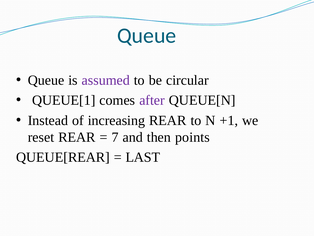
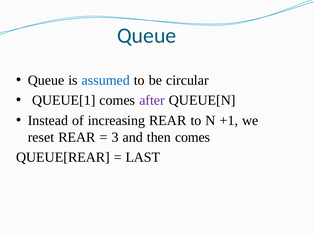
assumed colour: purple -> blue (106, 80)
7: 7 -> 3 (115, 137)
then points: points -> comes (193, 137)
